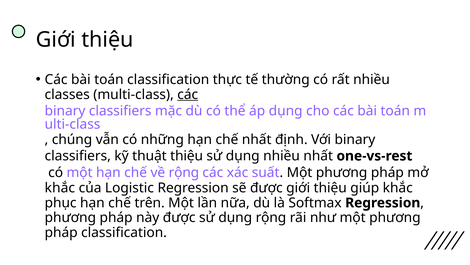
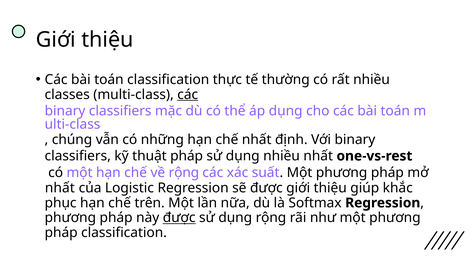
thuật thiệu: thiệu -> pháp (187, 156)
khắc: khắc -> nhất (60, 188)
được underline: none -> present (179, 217)
